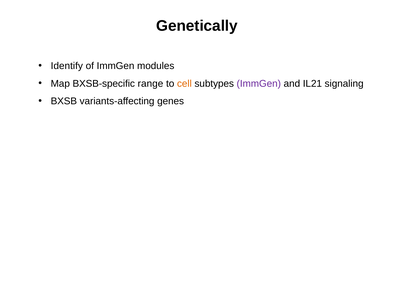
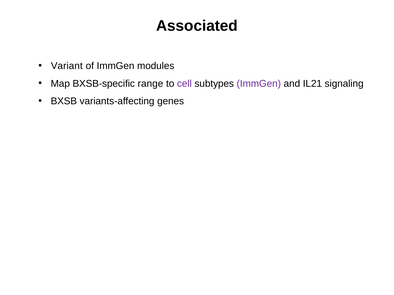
Genetically: Genetically -> Associated (197, 26)
Identify: Identify -> Variant (67, 66)
cell colour: orange -> purple (184, 84)
